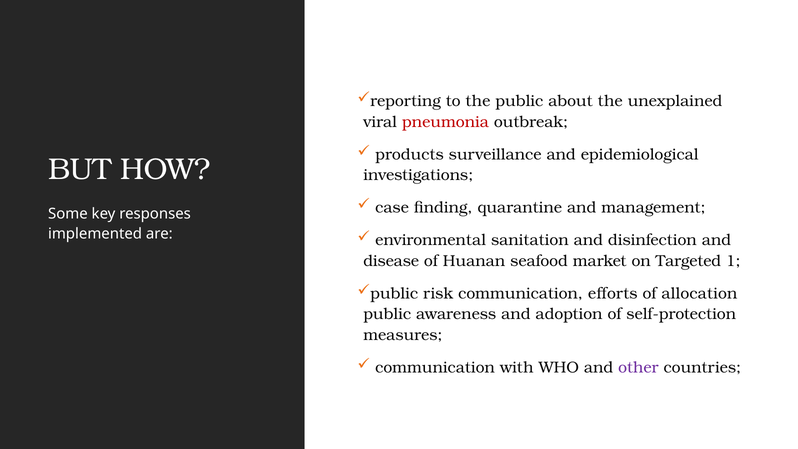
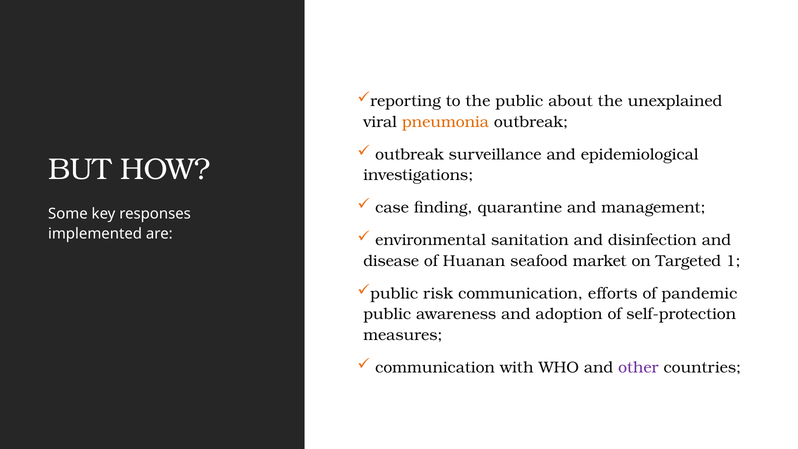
pneumonia colour: red -> orange (445, 122)
products: products -> outbreak (410, 154)
allocation: allocation -> pandemic (699, 293)
